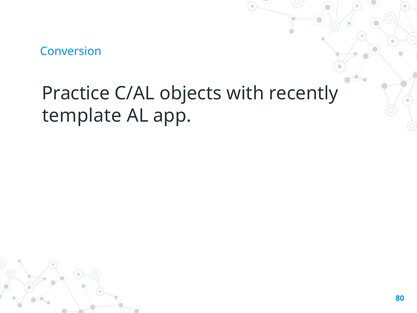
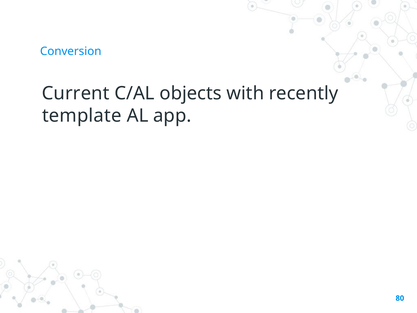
Practice: Practice -> Current (76, 93)
